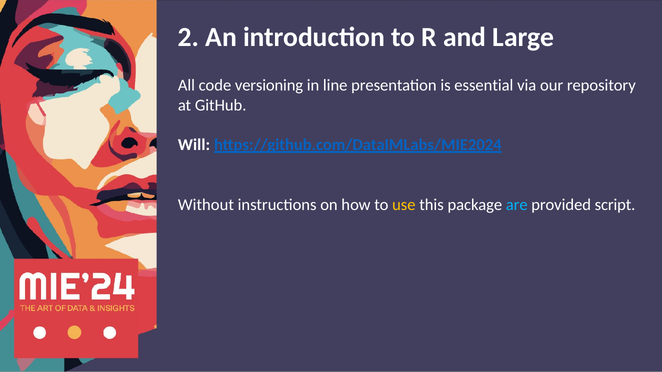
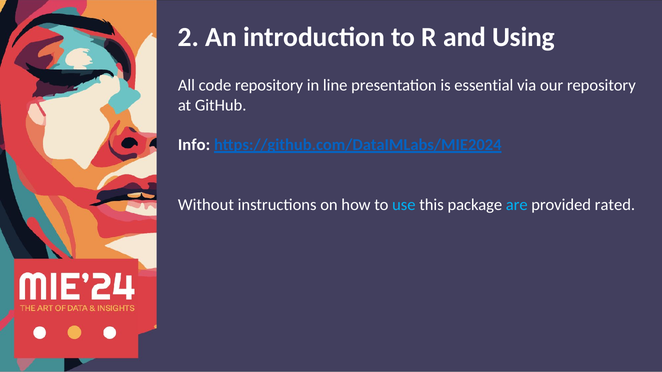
Large: Large -> Using (523, 37)
code versioning: versioning -> repository (269, 85)
Will: Will -> Info (194, 145)
use colour: yellow -> light blue (404, 205)
script: script -> rated (615, 205)
